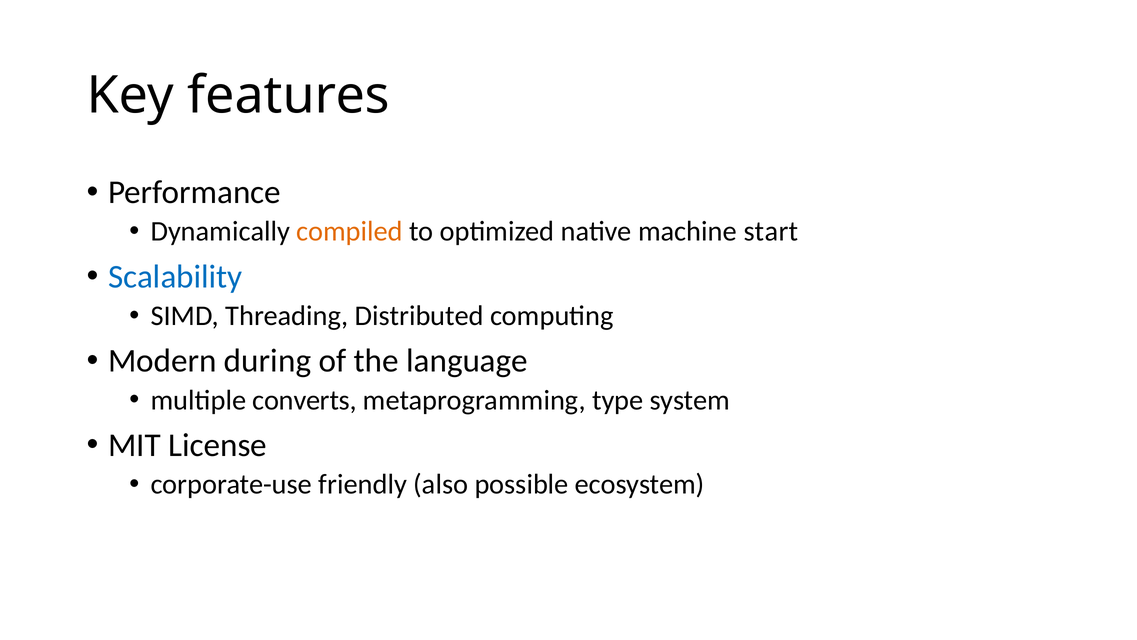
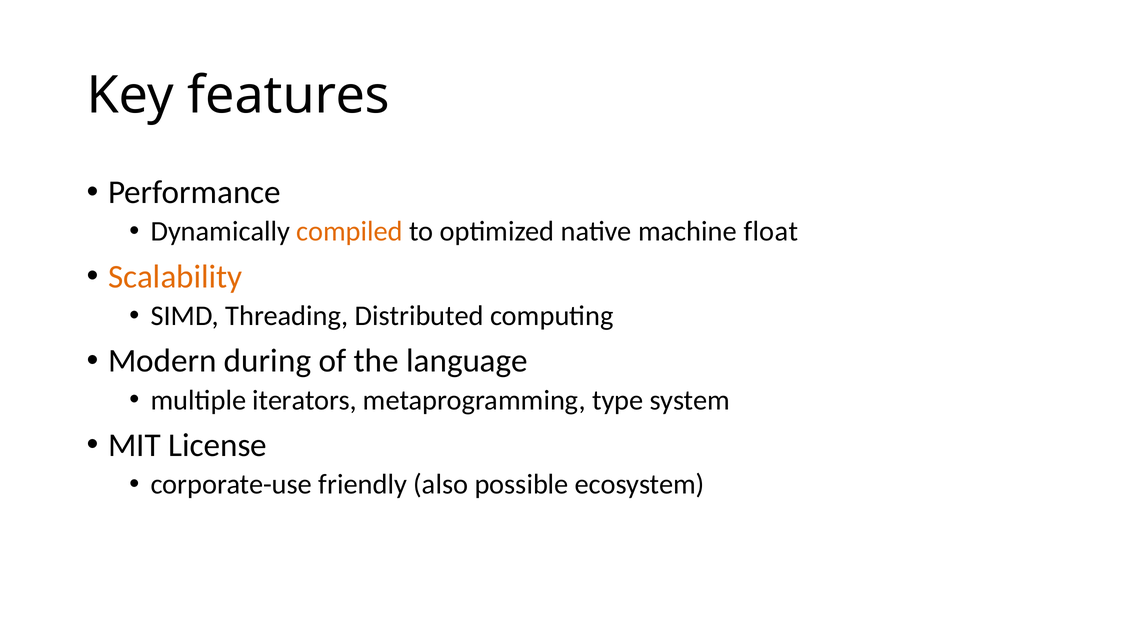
start: start -> float (771, 231)
Scalability colour: blue -> orange (175, 277)
converts: converts -> iterators (305, 400)
